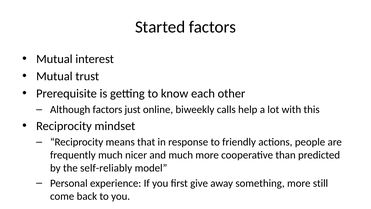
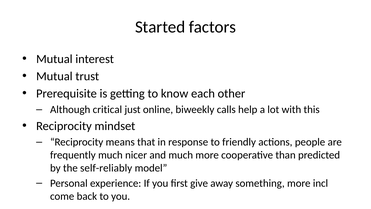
Although factors: factors -> critical (107, 109)
still: still -> incl (320, 183)
